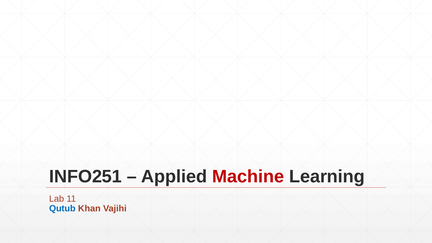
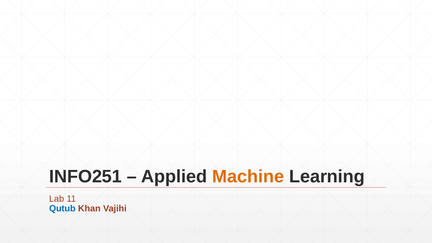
Machine colour: red -> orange (248, 177)
